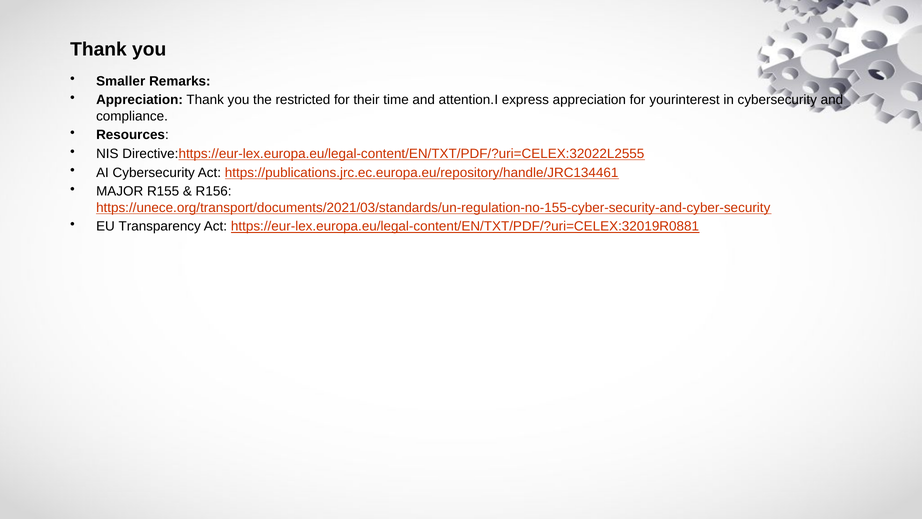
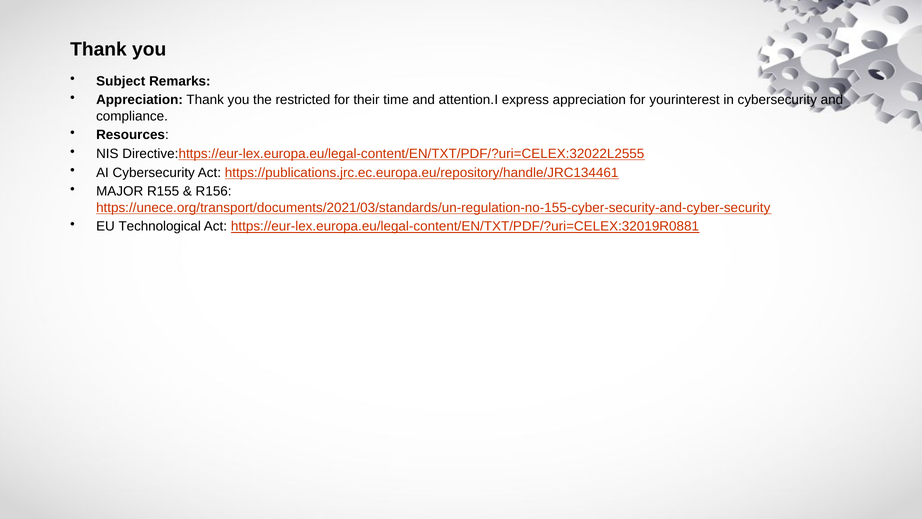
Smaller: Smaller -> Subject (121, 81)
Transparency: Transparency -> Technological (160, 226)
